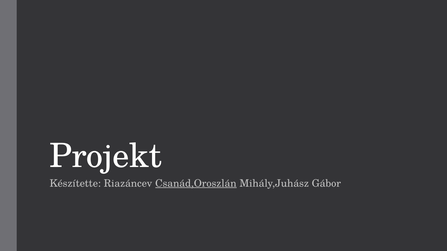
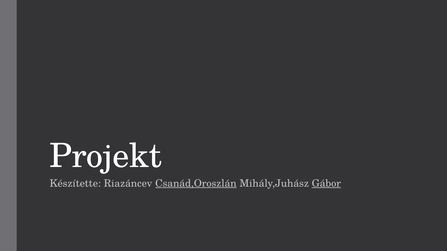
Gábor underline: none -> present (326, 184)
